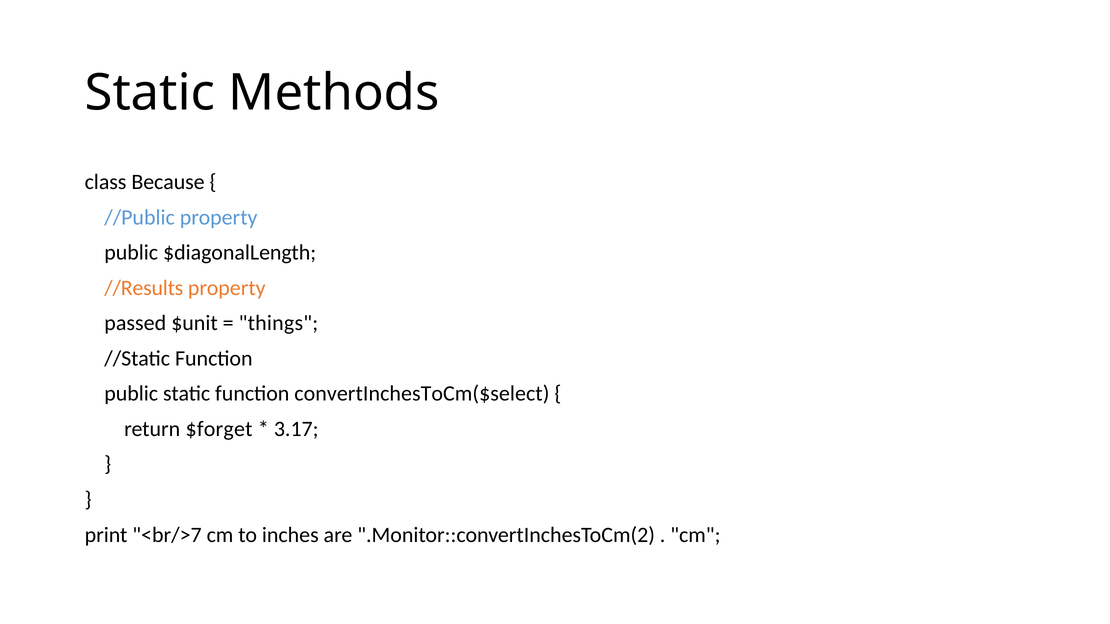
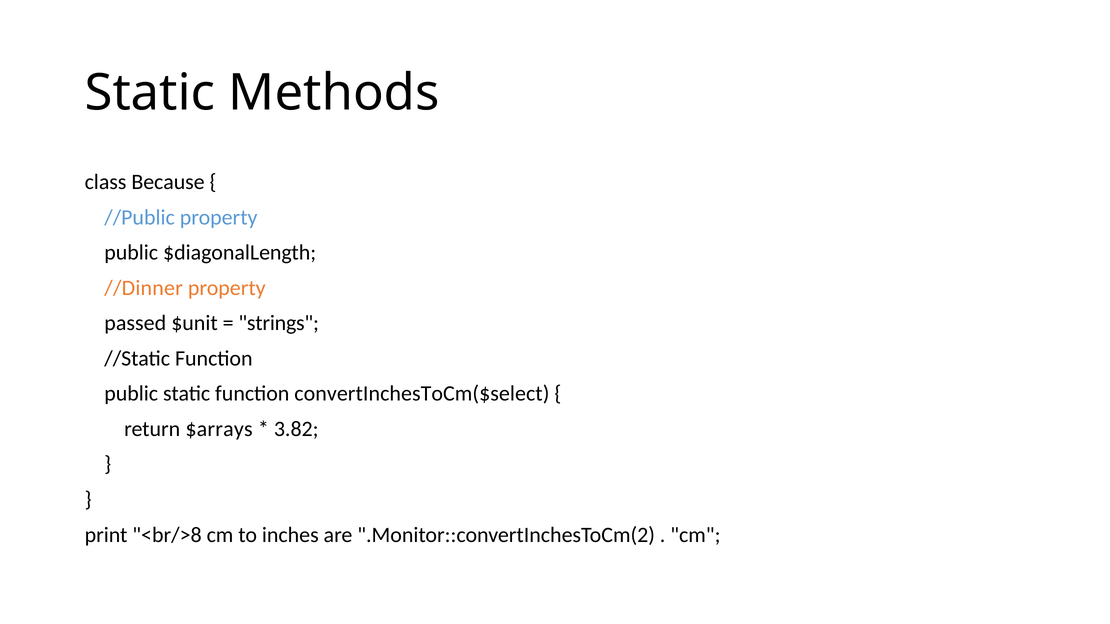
//Results: //Results -> //Dinner (144, 288)
things: things -> strings (279, 323)
$forget: $forget -> $arrays (219, 429)
3.17: 3.17 -> 3.82 (296, 429)
<br/>7: <br/>7 -> <br/>8 (167, 535)
